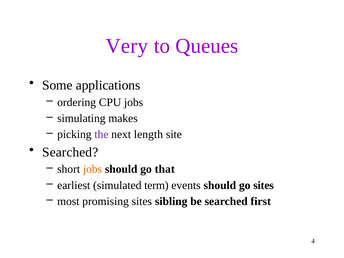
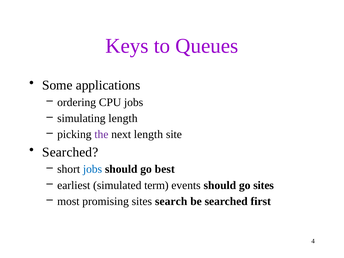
Very: Very -> Keys (127, 46)
simulating makes: makes -> length (123, 118)
jobs colour: orange -> blue (93, 169)
that: that -> best (165, 169)
sibling: sibling -> search (171, 201)
